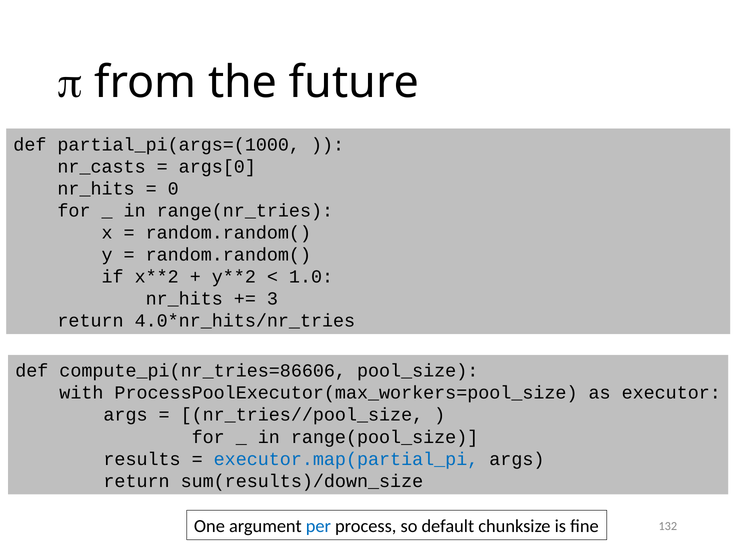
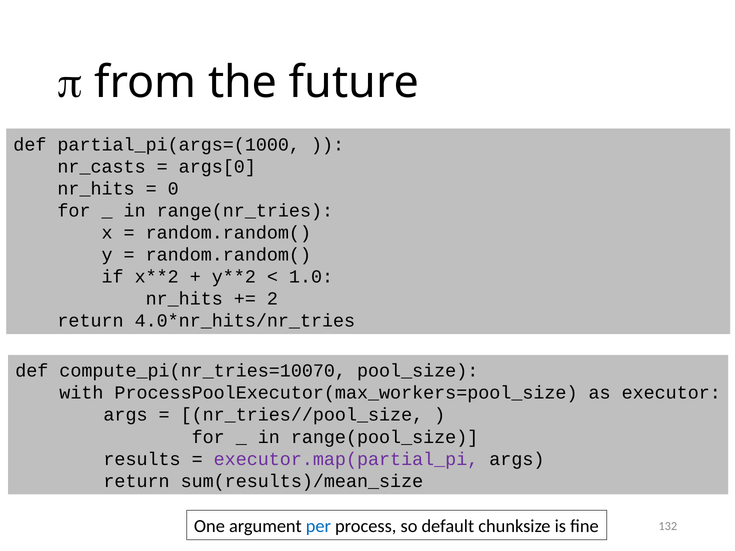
3: 3 -> 2 (272, 299)
compute_pi(nr_tries=86606: compute_pi(nr_tries=86606 -> compute_pi(nr_tries=10070 (203, 371)
executor.map(partial_pi colour: blue -> purple (346, 459)
sum(results)/down_size: sum(results)/down_size -> sum(results)/mean_size (302, 481)
